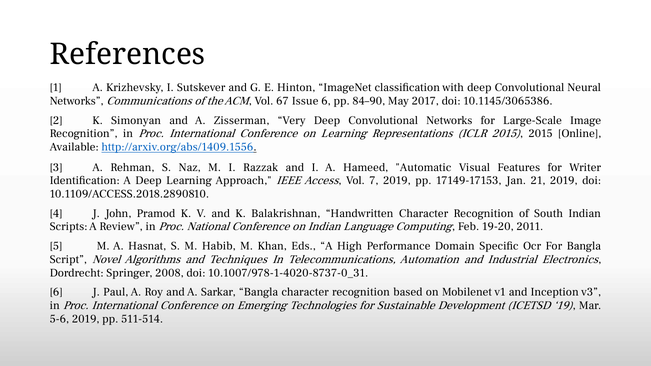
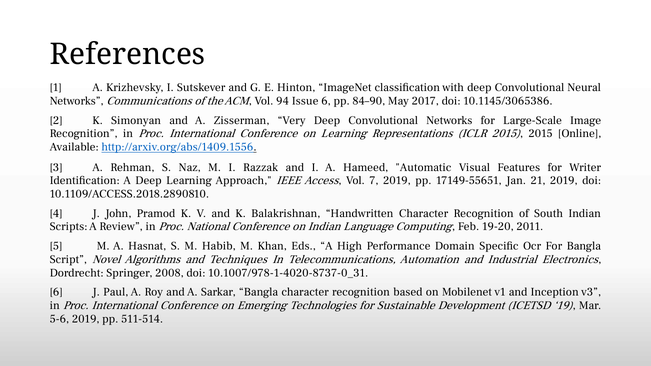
67: 67 -> 94 (282, 101)
17149-17153: 17149-17153 -> 17149-55651 (469, 181)
